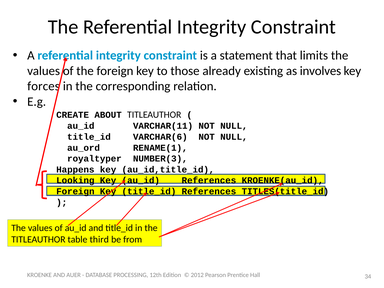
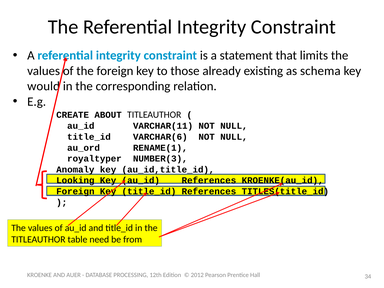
involves: involves -> schema (320, 71)
forces: forces -> would (44, 86)
Happens: Happens -> Anomaly (75, 170)
third: third -> need (99, 239)
